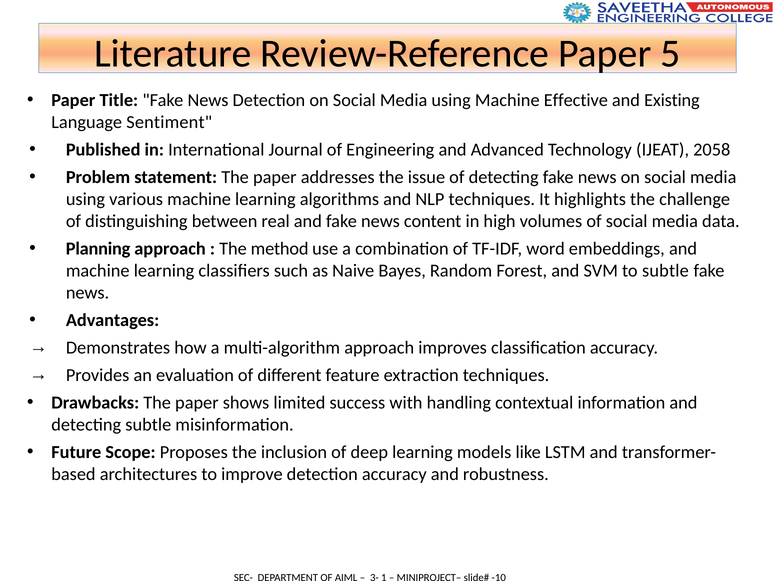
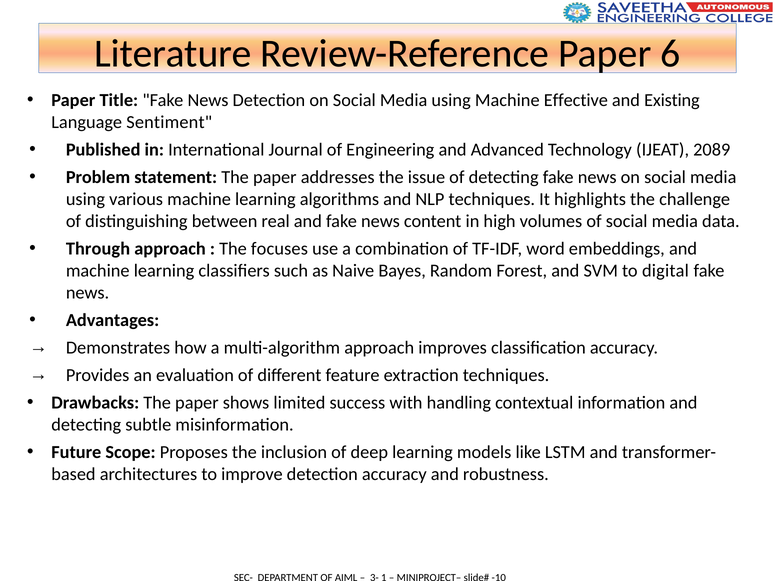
5: 5 -> 6 (670, 54)
2058: 2058 -> 2089 (712, 150)
Planning: Planning -> Through (98, 249)
method: method -> focuses (279, 249)
to subtle: subtle -> digital (665, 271)
